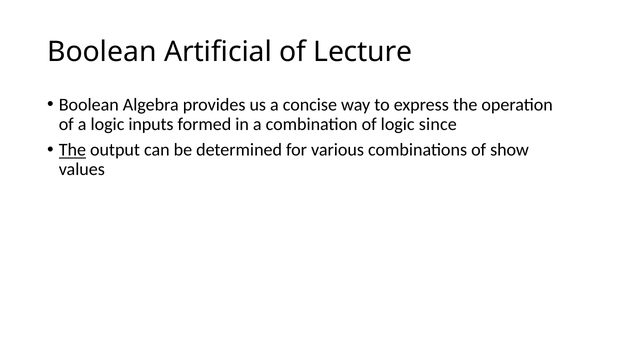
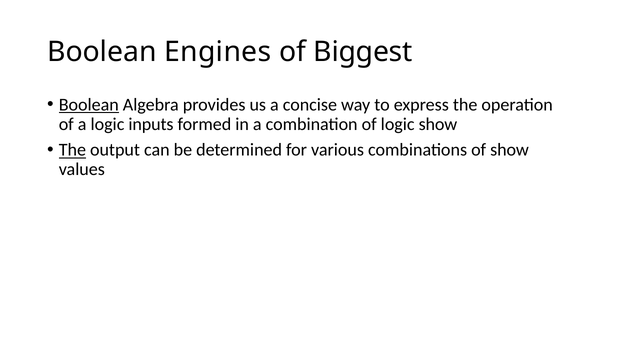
Artificial: Artificial -> Engines (218, 52)
Lecture: Lecture -> Biggest (363, 52)
Boolean underline: none -> present (89, 105)
logic since: since -> show (438, 124)
